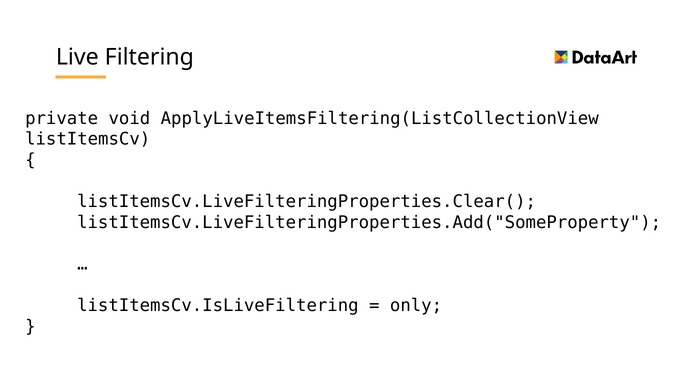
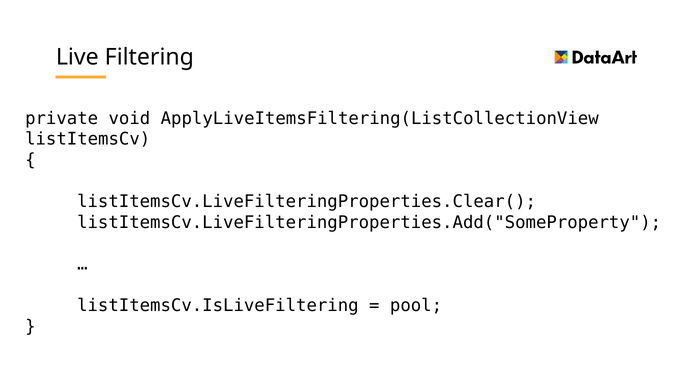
only: only -> pool (416, 305)
